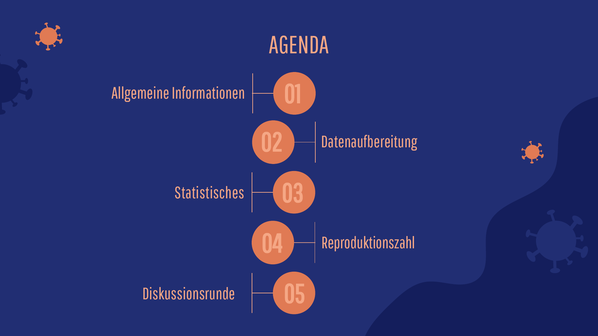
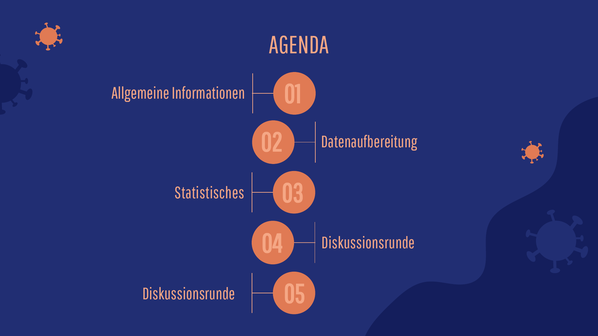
Reproduktionszahl: Reproduktionszahl -> Diskussionsrunde (368, 243)
